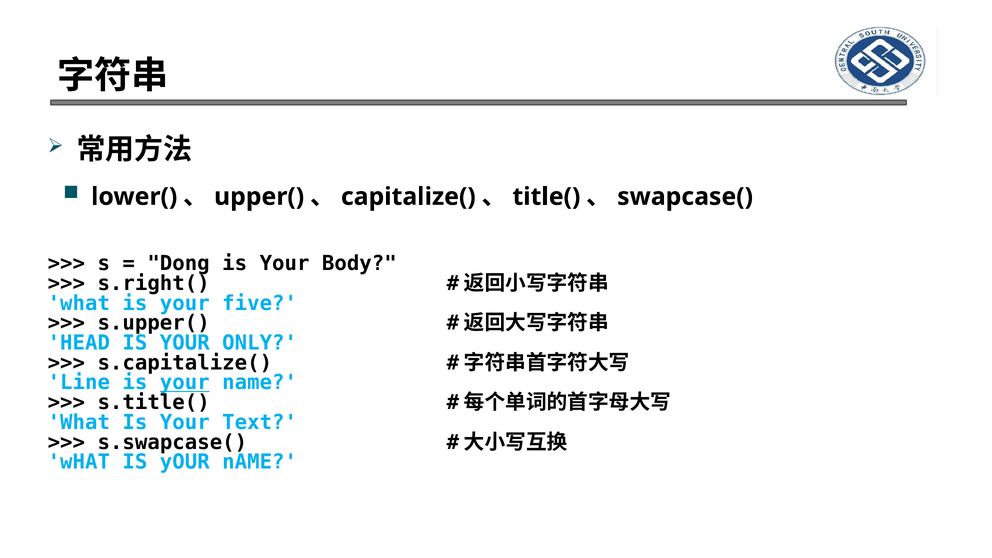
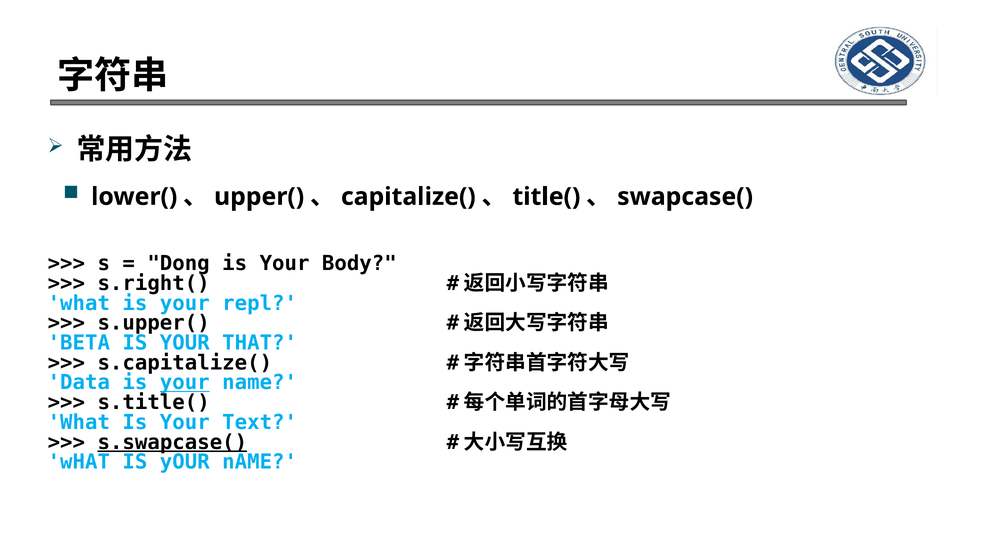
five: five -> repl (260, 303)
HEAD: HEAD -> BETA (79, 343)
ONLY: ONLY -> THAT (260, 343)
Line: Line -> Data (79, 383)
s.swapcase( underline: none -> present (172, 442)
